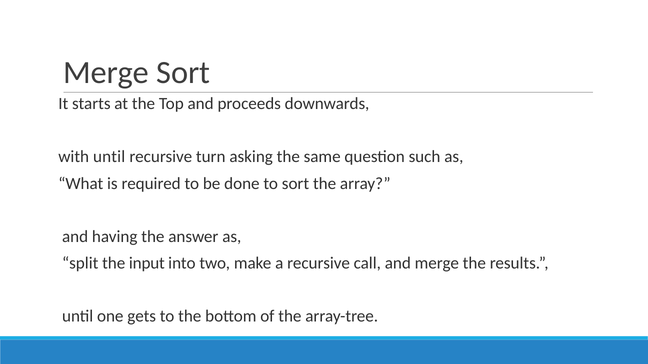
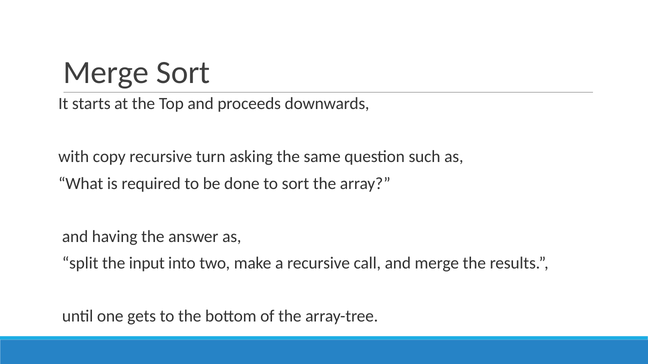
with until: until -> copy (109, 157)
